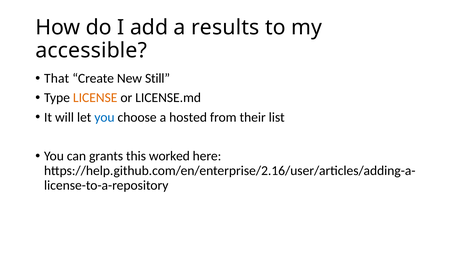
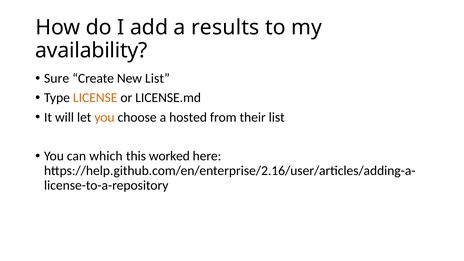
accessible: accessible -> availability (91, 50)
That: That -> Sure (57, 78)
New Still: Still -> List (157, 78)
you colour: blue -> orange (104, 117)
grants: grants -> which (106, 156)
